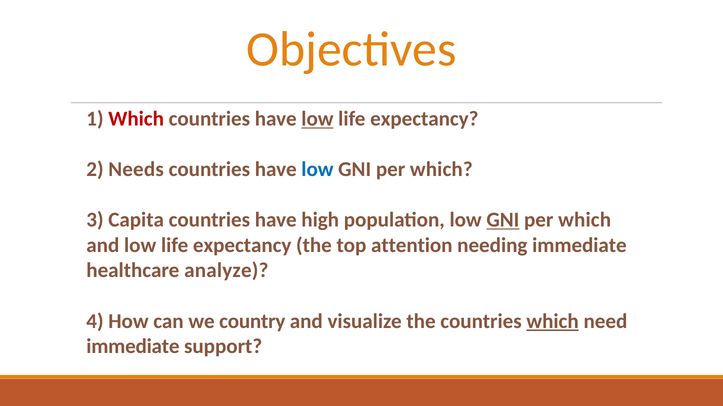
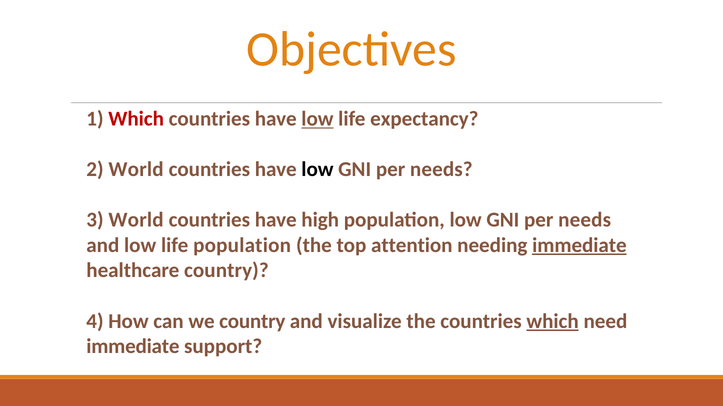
2 Needs: Needs -> World (136, 170)
low colour: blue -> black (317, 170)
which: which -> needs (441, 170)
3 Capita: Capita -> World (136, 220)
GNI underline: present -> none (503, 220)
which: which -> needs (585, 220)
and low life expectancy: expectancy -> population (242, 246)
immediate underline: none -> present (579, 246)
healthcare analyze: analyze -> country (226, 271)
